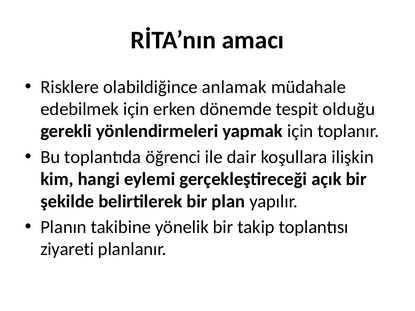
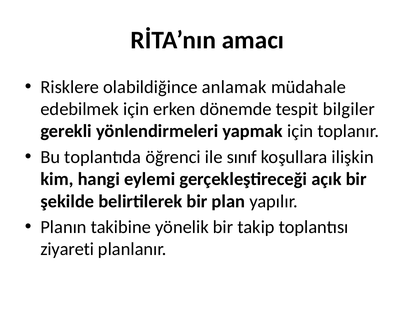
olduğu: olduğu -> bilgiler (349, 109)
dair: dair -> sınıf (242, 157)
